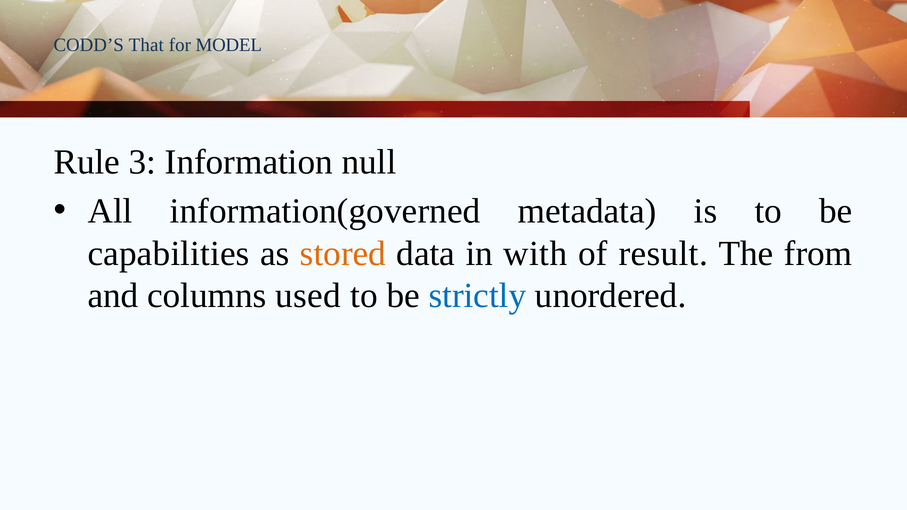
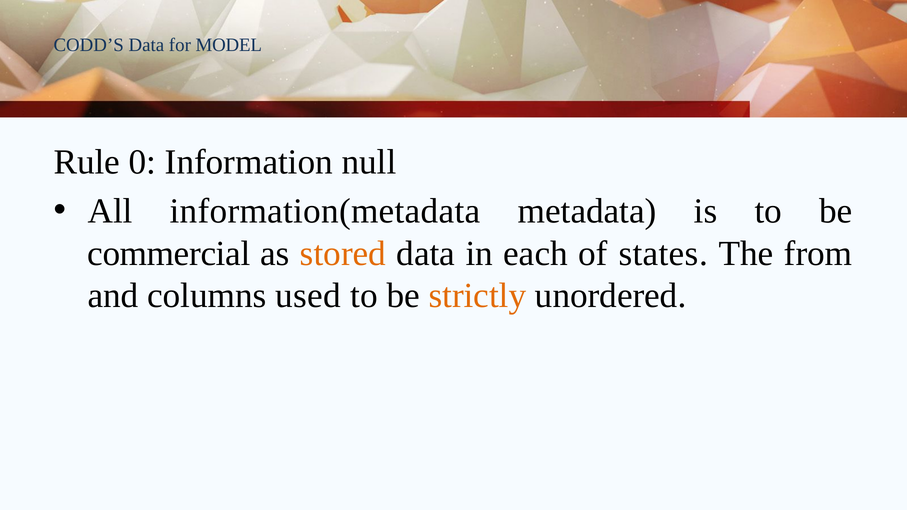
CODD’S That: That -> Data (146, 45)
3: 3 -> 0 (142, 162)
information(governed: information(governed -> information(metadata (325, 211)
capabilities: capabilities -> commercial (169, 254)
with: with -> each (536, 254)
result: result -> states (663, 254)
strictly colour: blue -> orange (477, 296)
